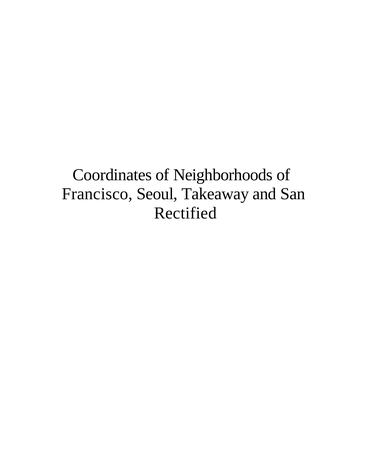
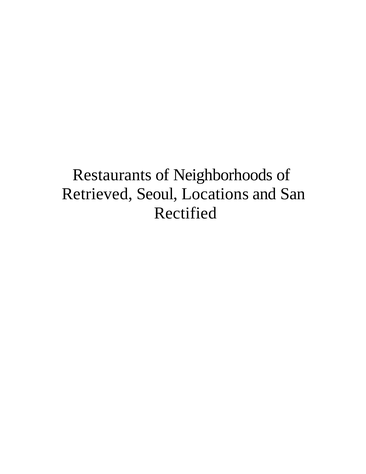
Coordinates: Coordinates -> Restaurants (112, 175)
Francisco: Francisco -> Retrieved (97, 194)
Takeaway: Takeaway -> Locations (215, 194)
